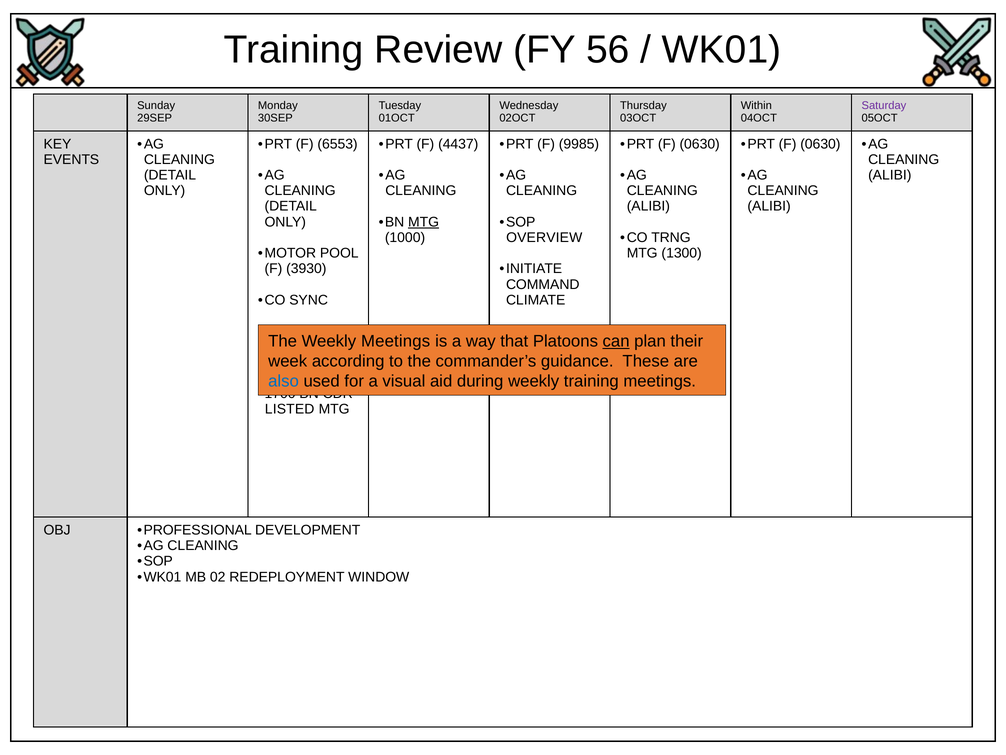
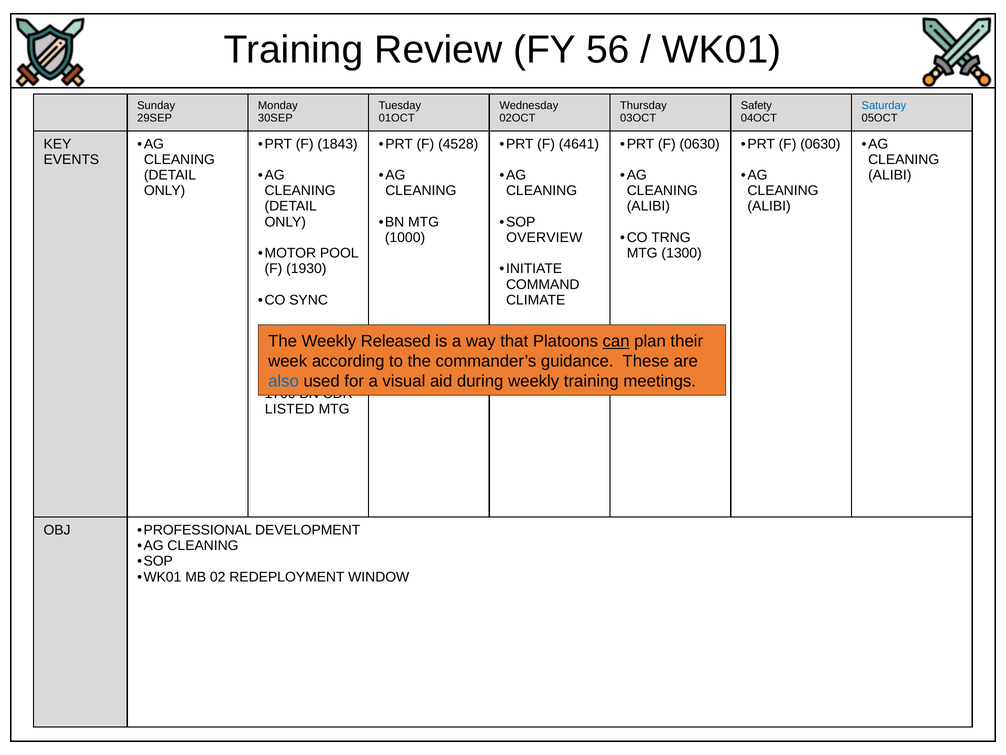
Within: Within -> Safety (756, 105)
Saturday colour: purple -> blue (884, 105)
6553: 6553 -> 1843 (338, 144)
4437: 4437 -> 4528 (458, 144)
9985: 9985 -> 4641 (579, 144)
MTG underline: present -> none (424, 222)
3930: 3930 -> 1930 (306, 269)
Weekly Meetings: Meetings -> Released (396, 341)
